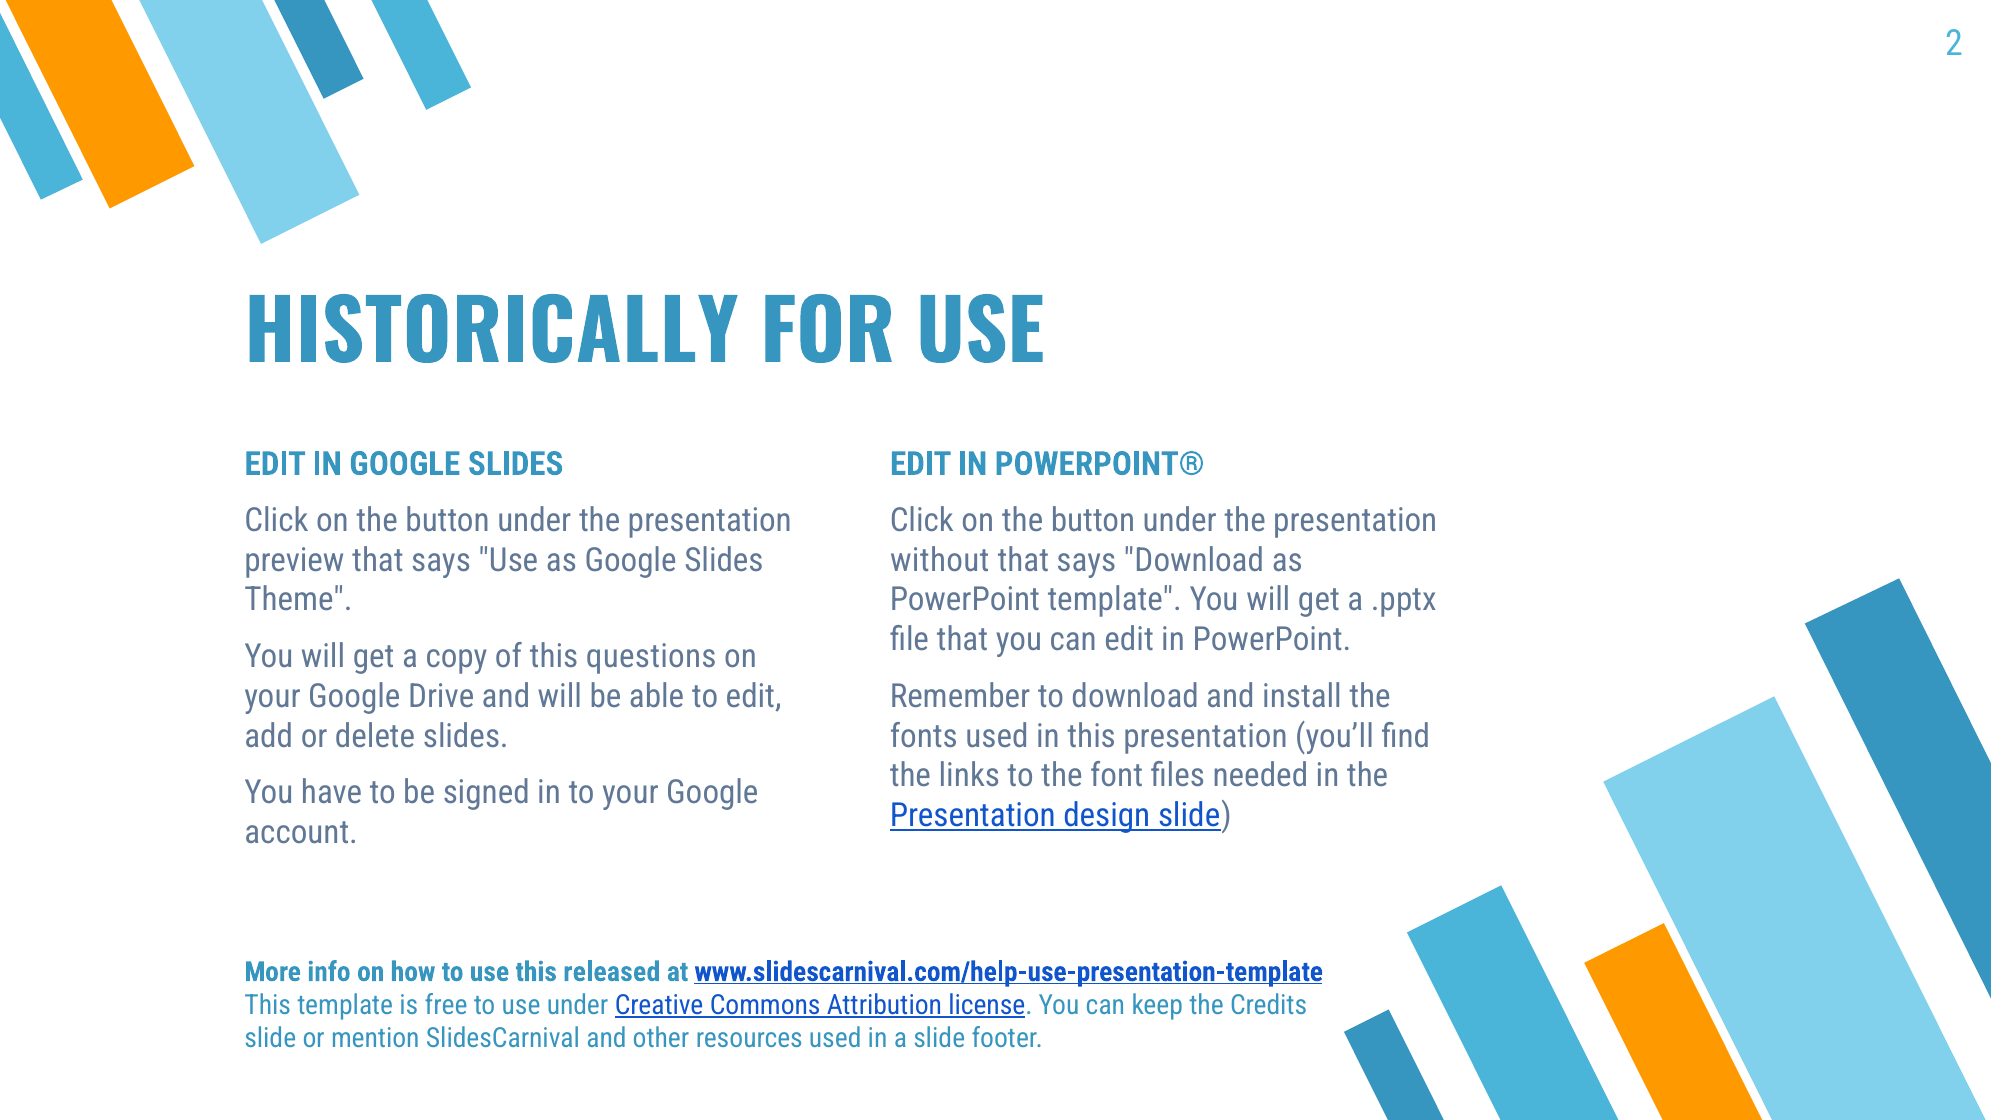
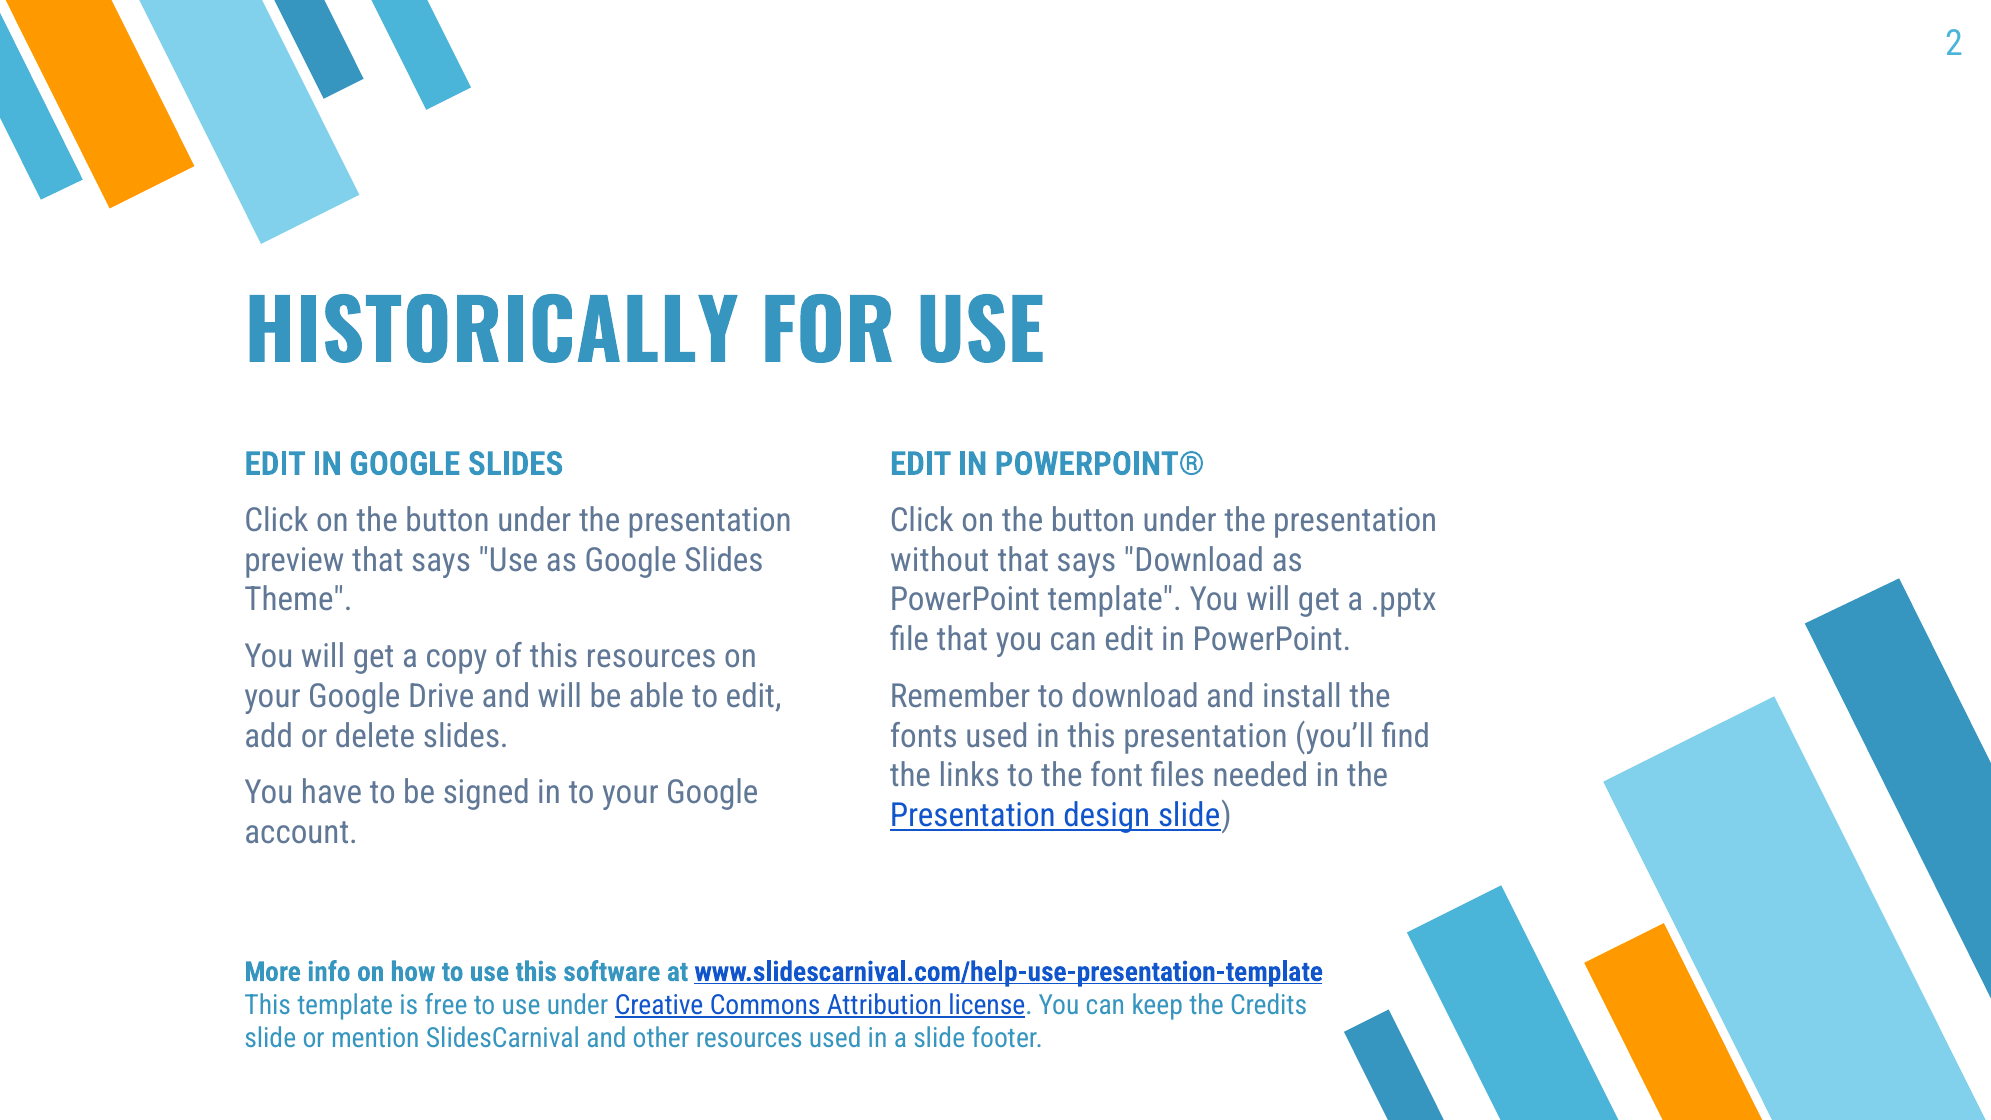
this questions: questions -> resources (651, 656)
released: released -> software (612, 972)
